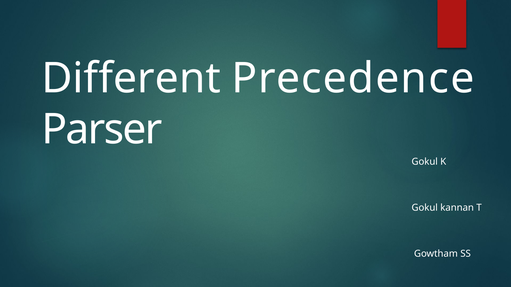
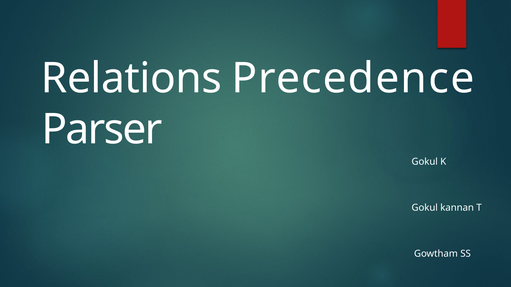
Different: Different -> Relations (131, 79)
